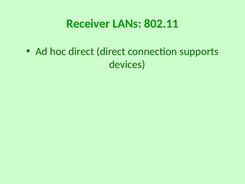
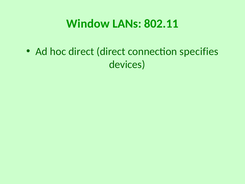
Receiver: Receiver -> Window (88, 24)
supports: supports -> specifies (199, 51)
